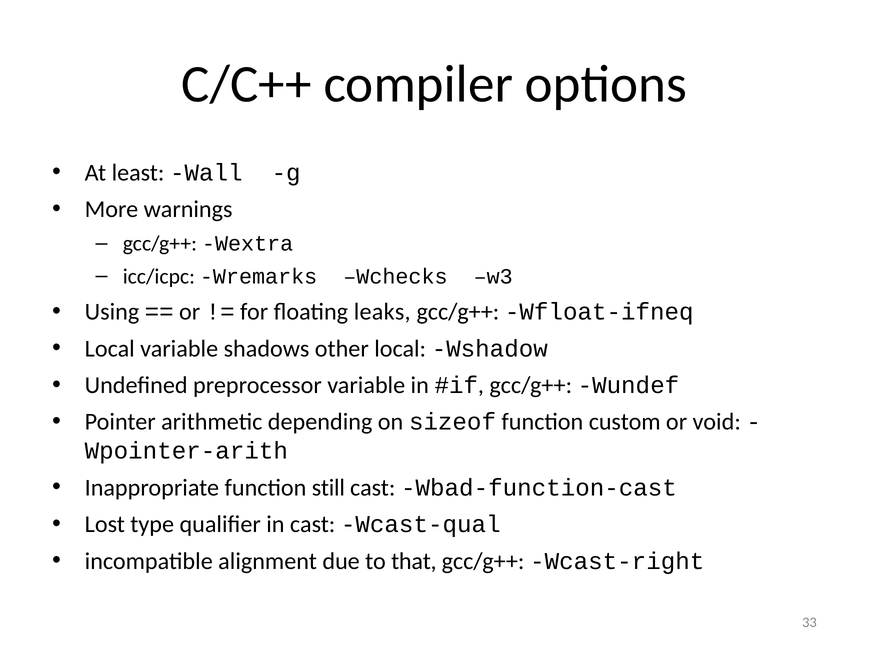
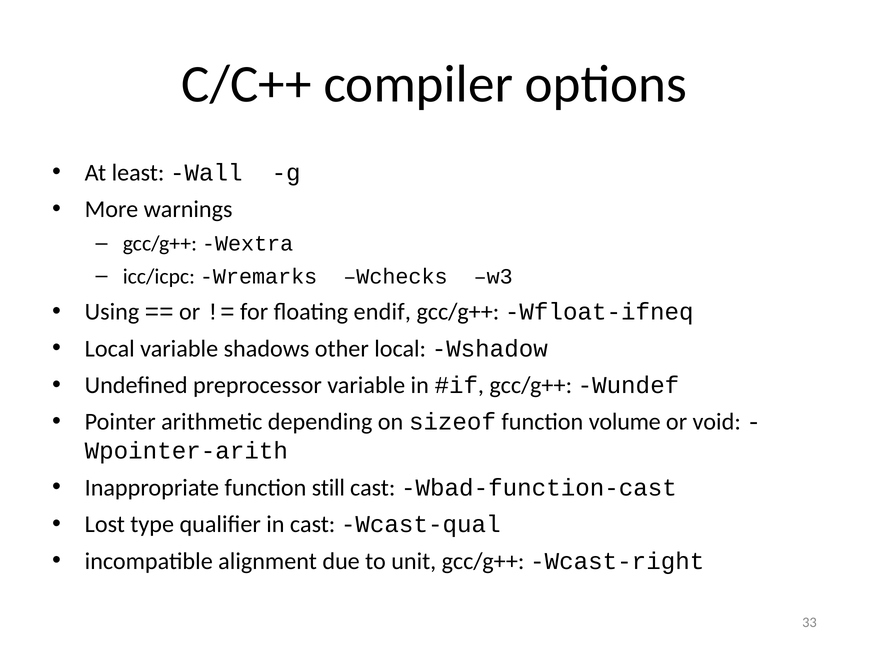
leaks: leaks -> endif (382, 312)
custom: custom -> volume (625, 422)
that: that -> unit (414, 561)
